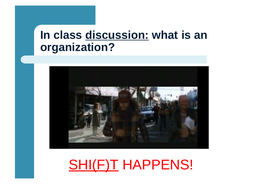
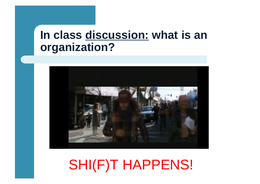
SHI(F)T underline: present -> none (94, 165)
